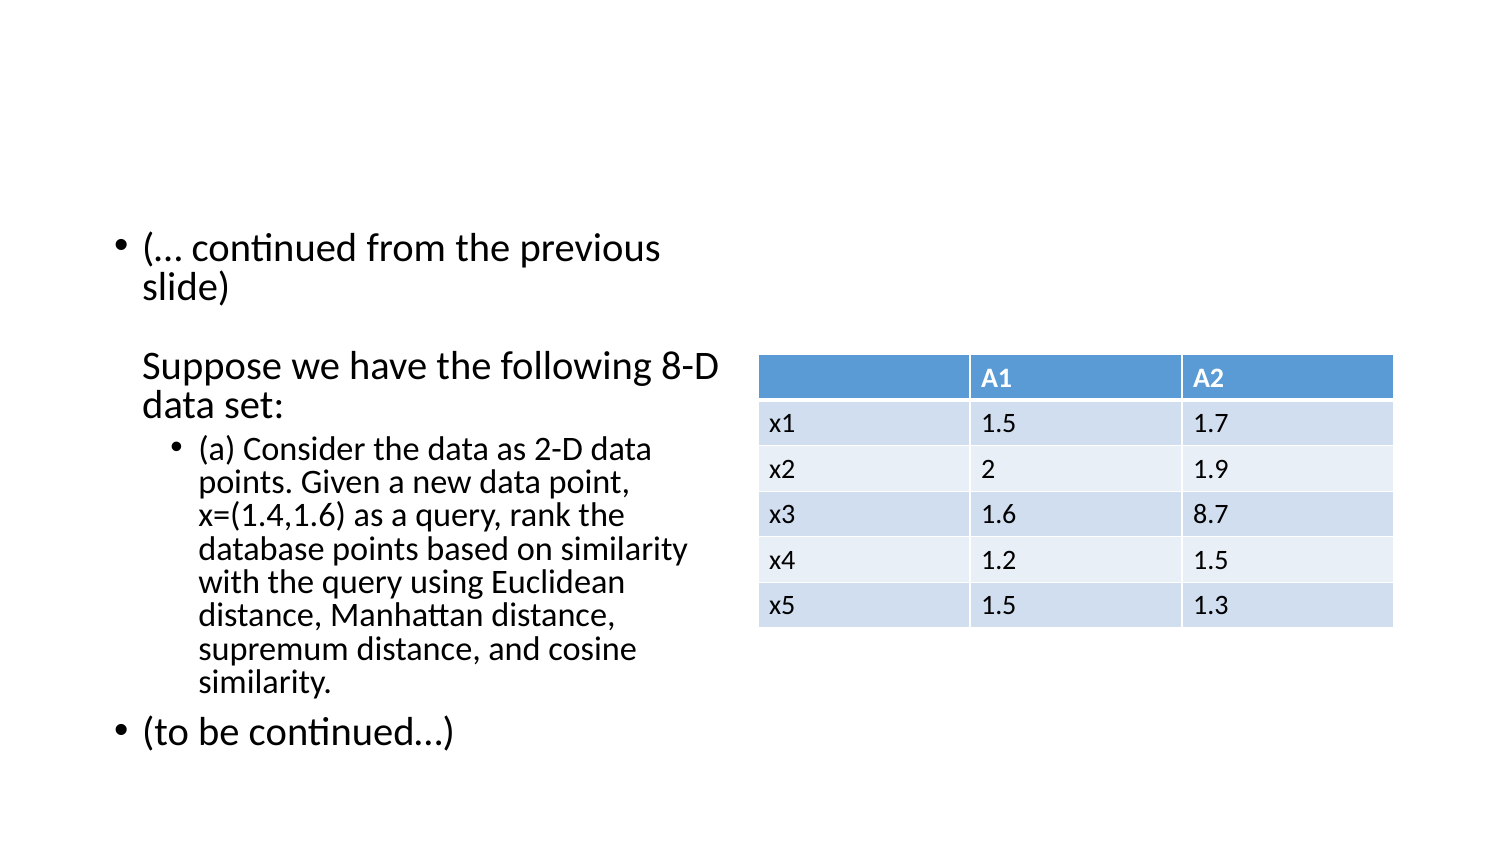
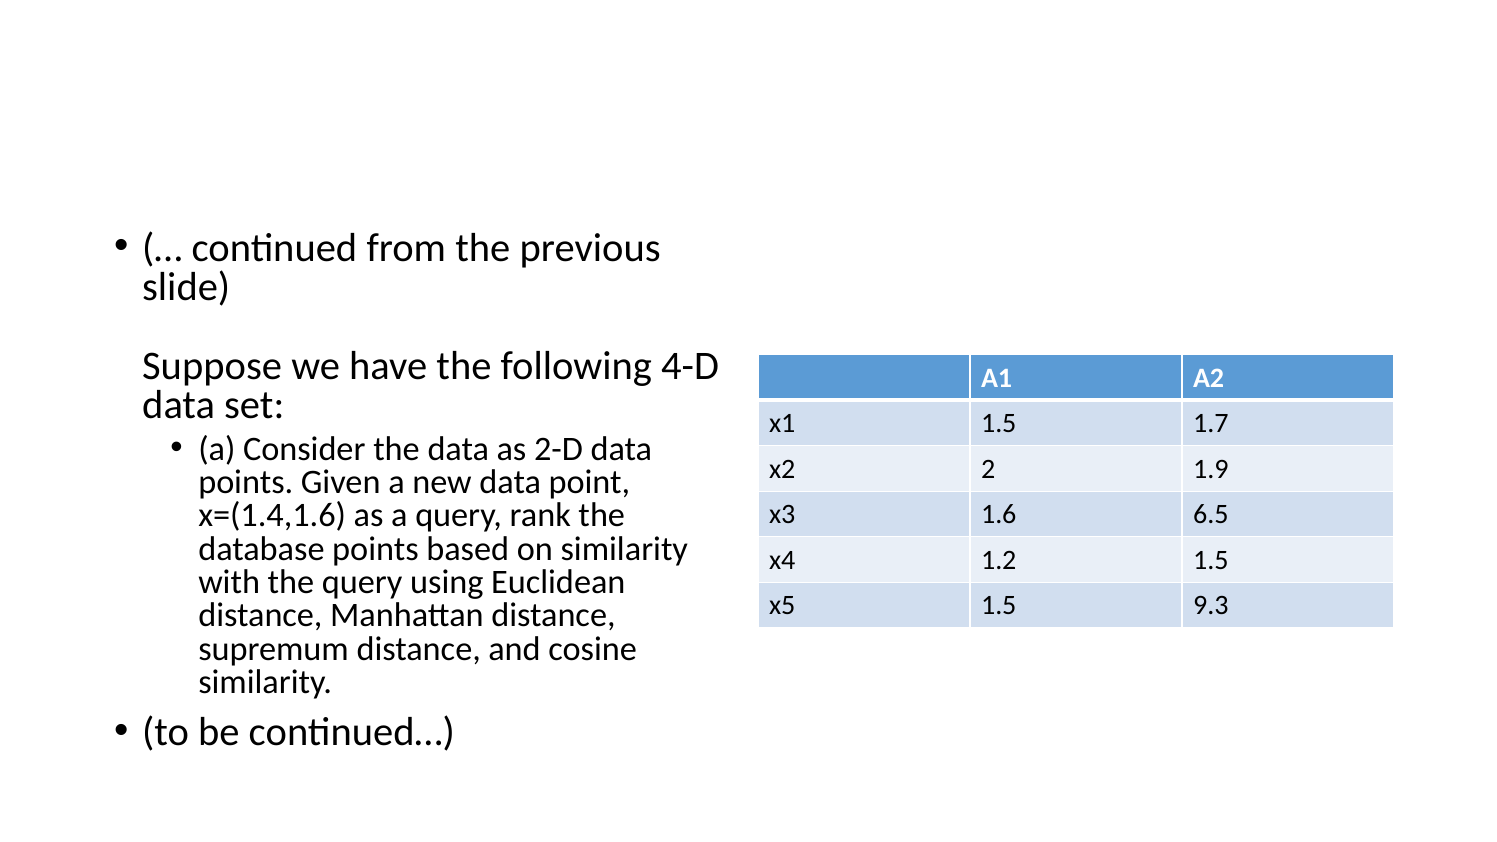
8-D: 8-D -> 4-D (690, 366)
8.7: 8.7 -> 6.5 (1211, 514)
1.3: 1.3 -> 9.3 (1211, 605)
